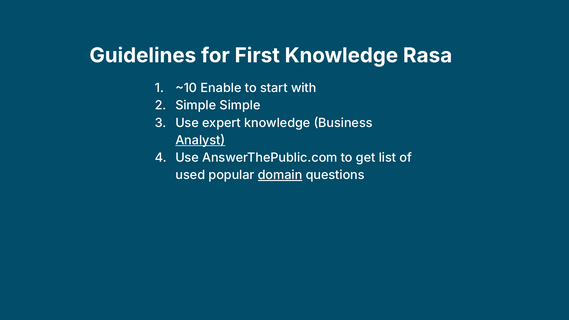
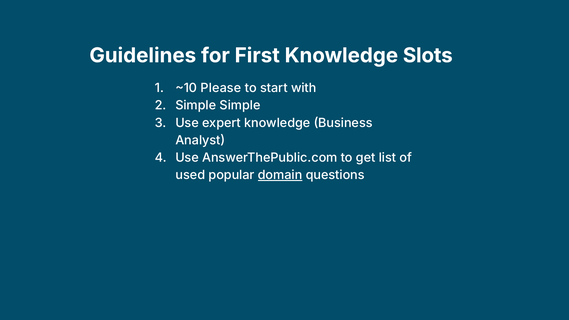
Rasa: Rasa -> Slots (428, 56)
Enable: Enable -> Please (221, 88)
Analyst underline: present -> none (200, 140)
